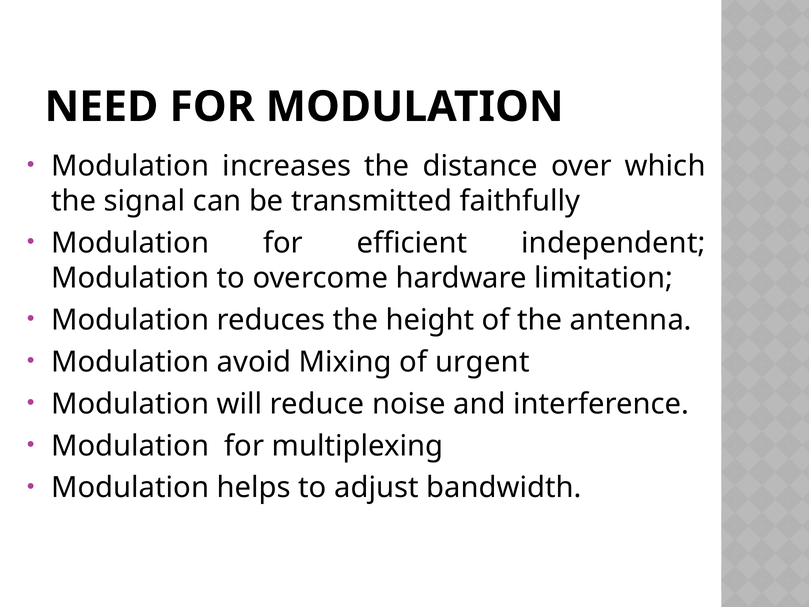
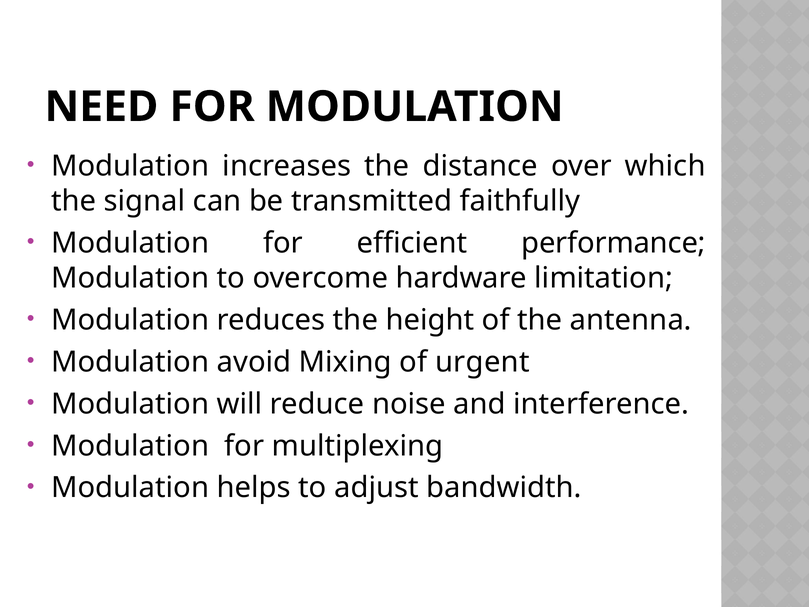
independent: independent -> performance (614, 243)
